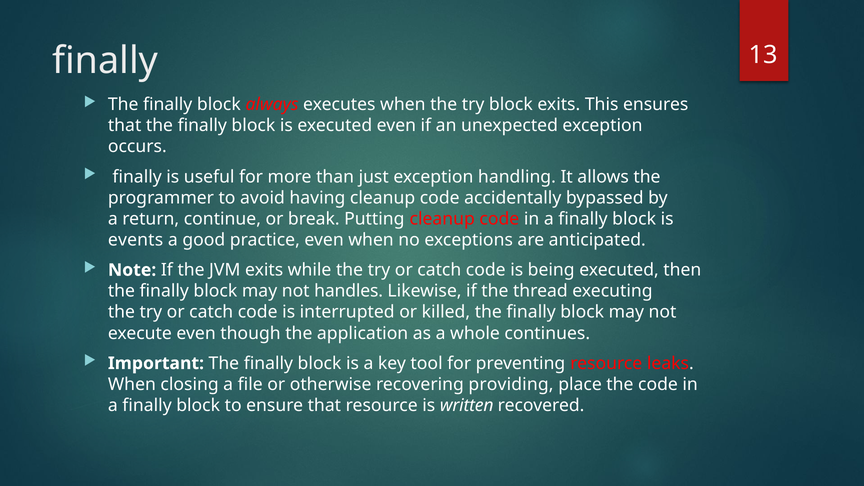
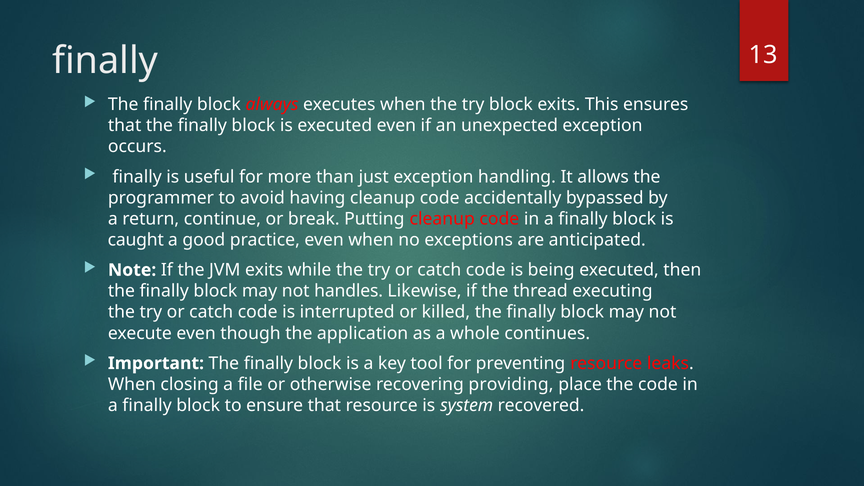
events: events -> caught (136, 240)
written: written -> system (467, 405)
